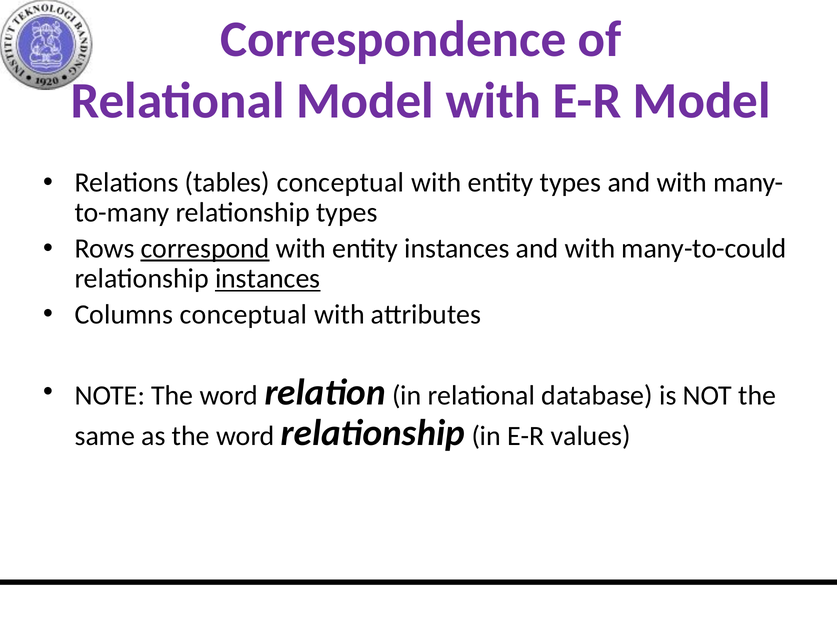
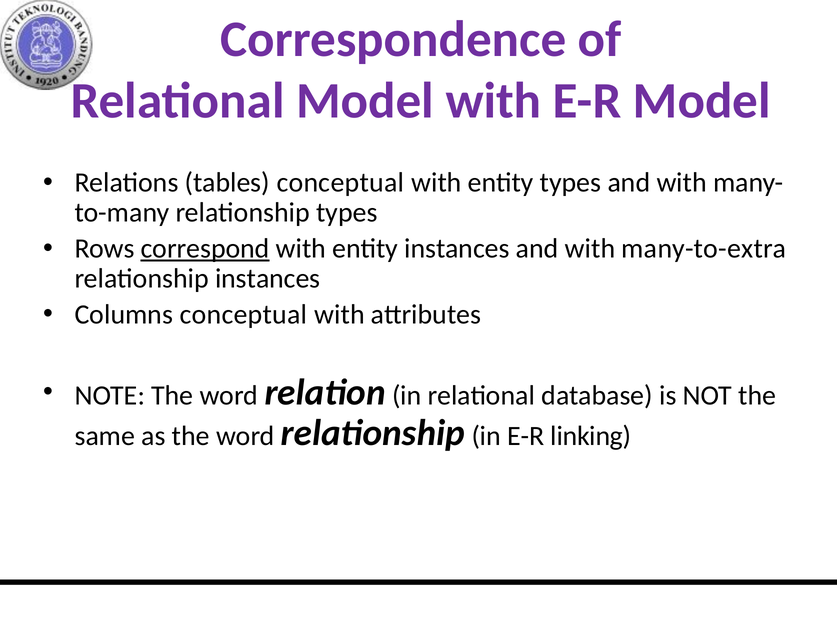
many-to-could: many-to-could -> many-to-extra (704, 248)
instances underline: present -> none (268, 279)
values: values -> linking (591, 436)
